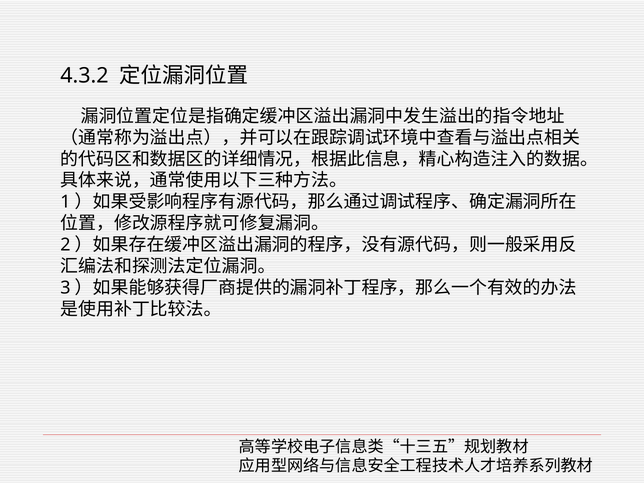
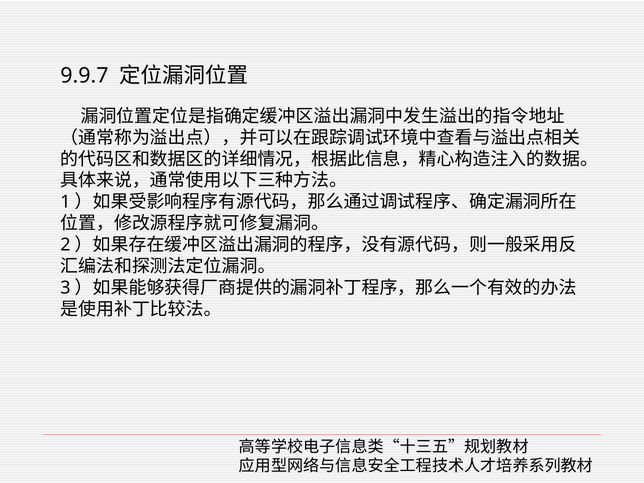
4.3.2: 4.3.2 -> 9.9.7 (84, 76)
